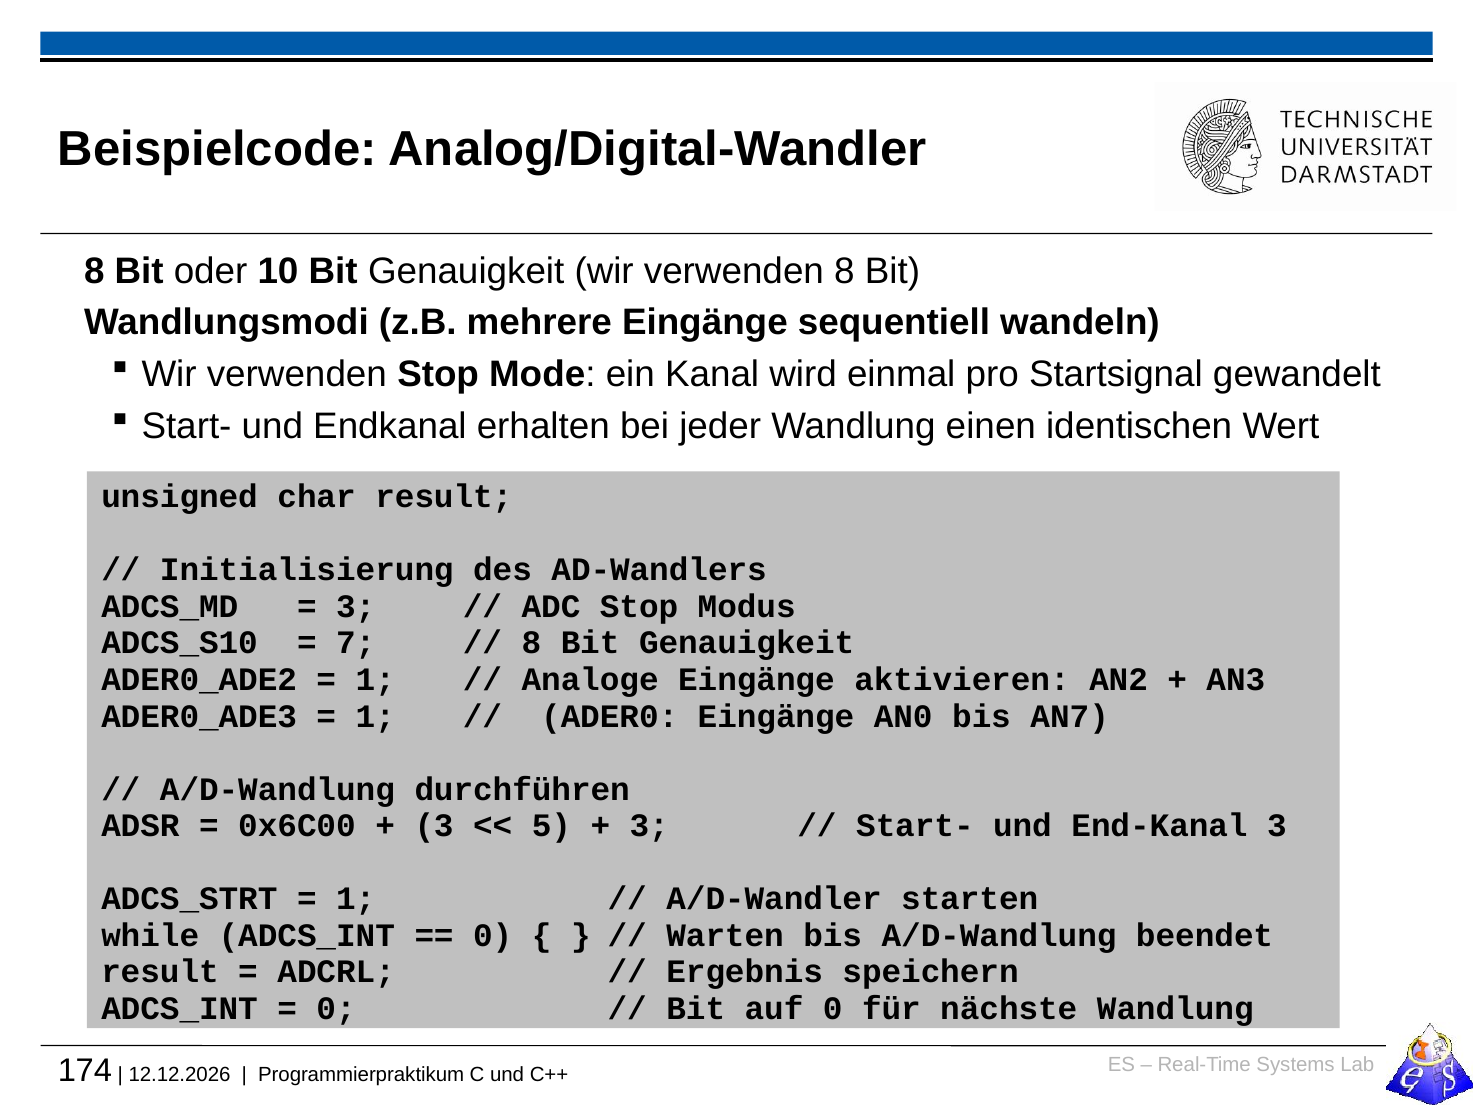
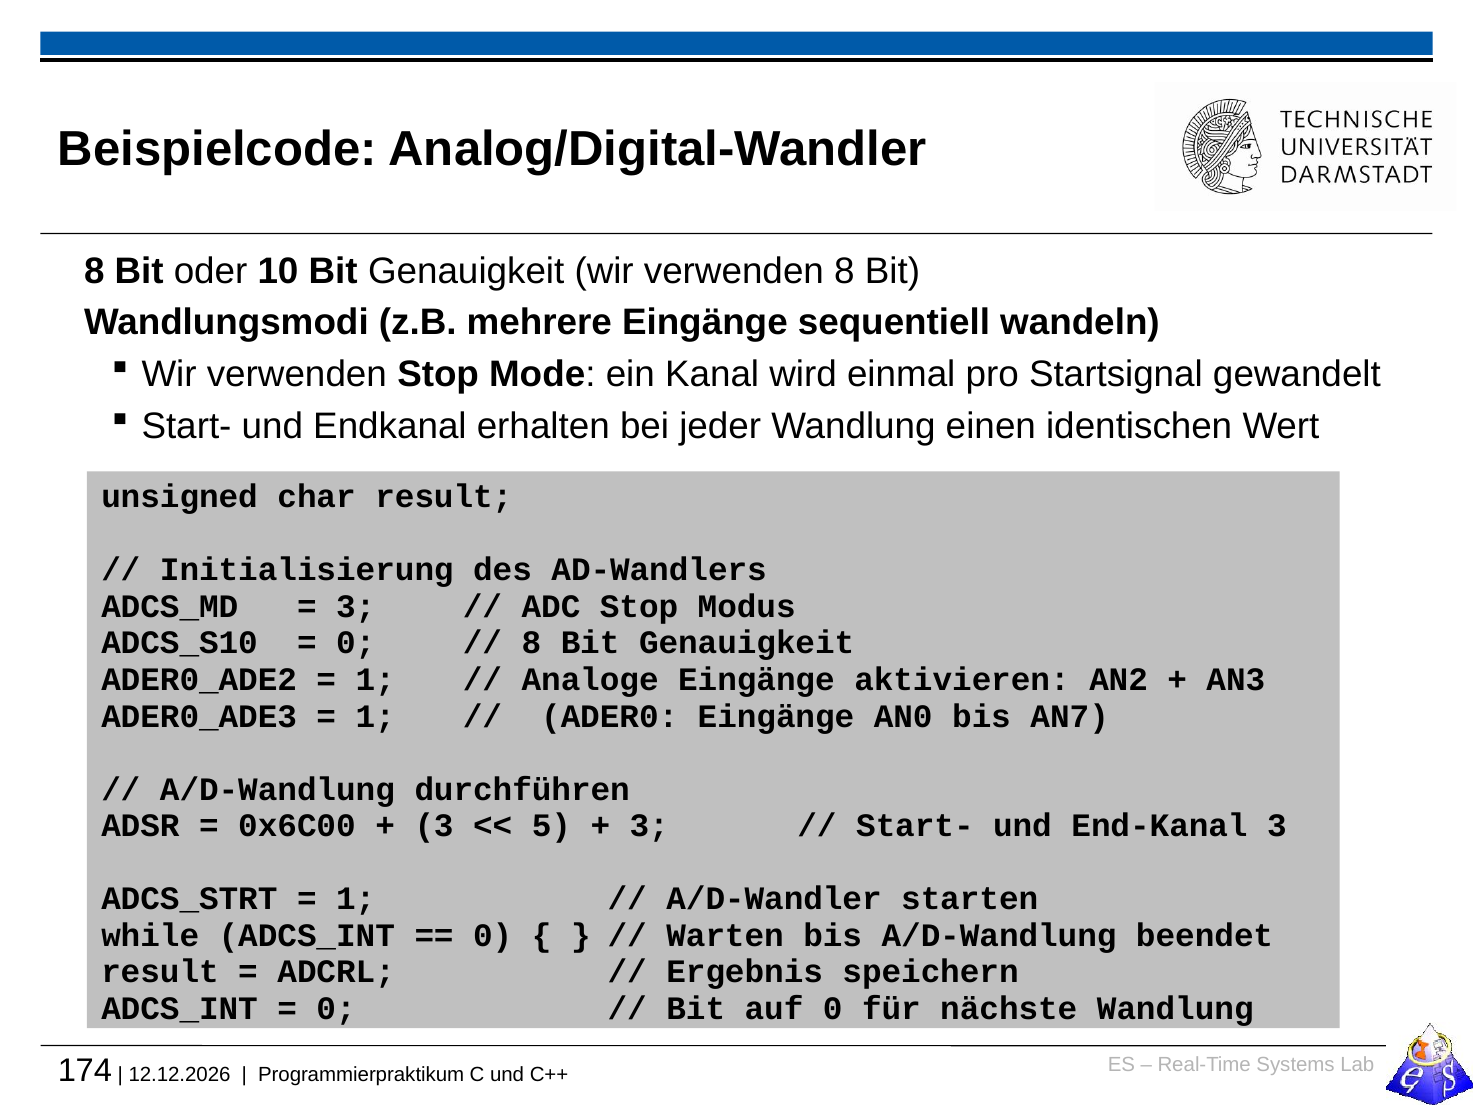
7: 7 -> 0 (356, 643)
